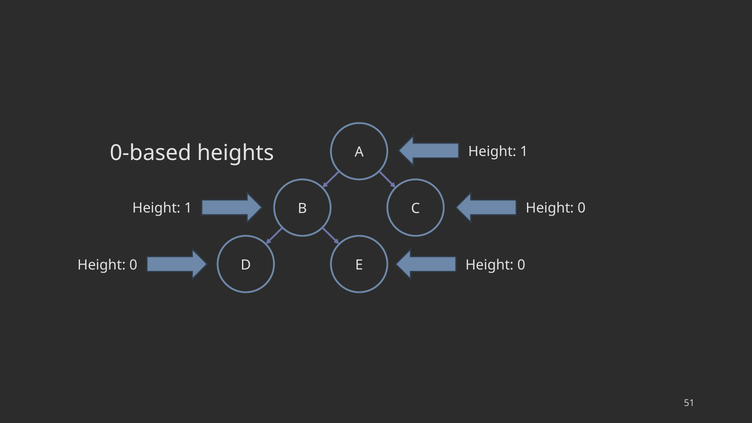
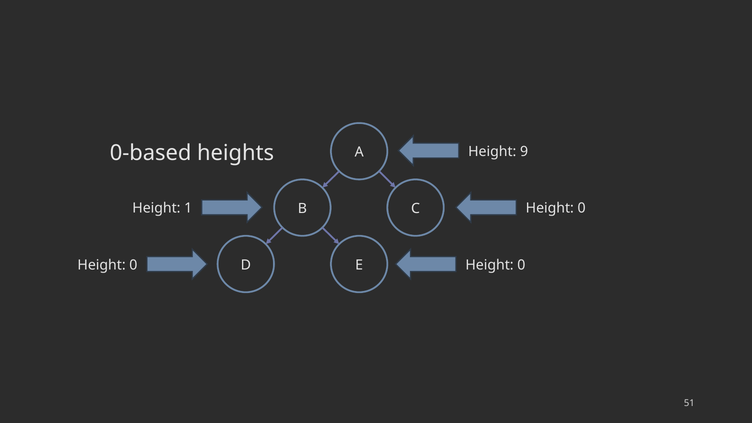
1: 1 -> 9 (524, 151)
